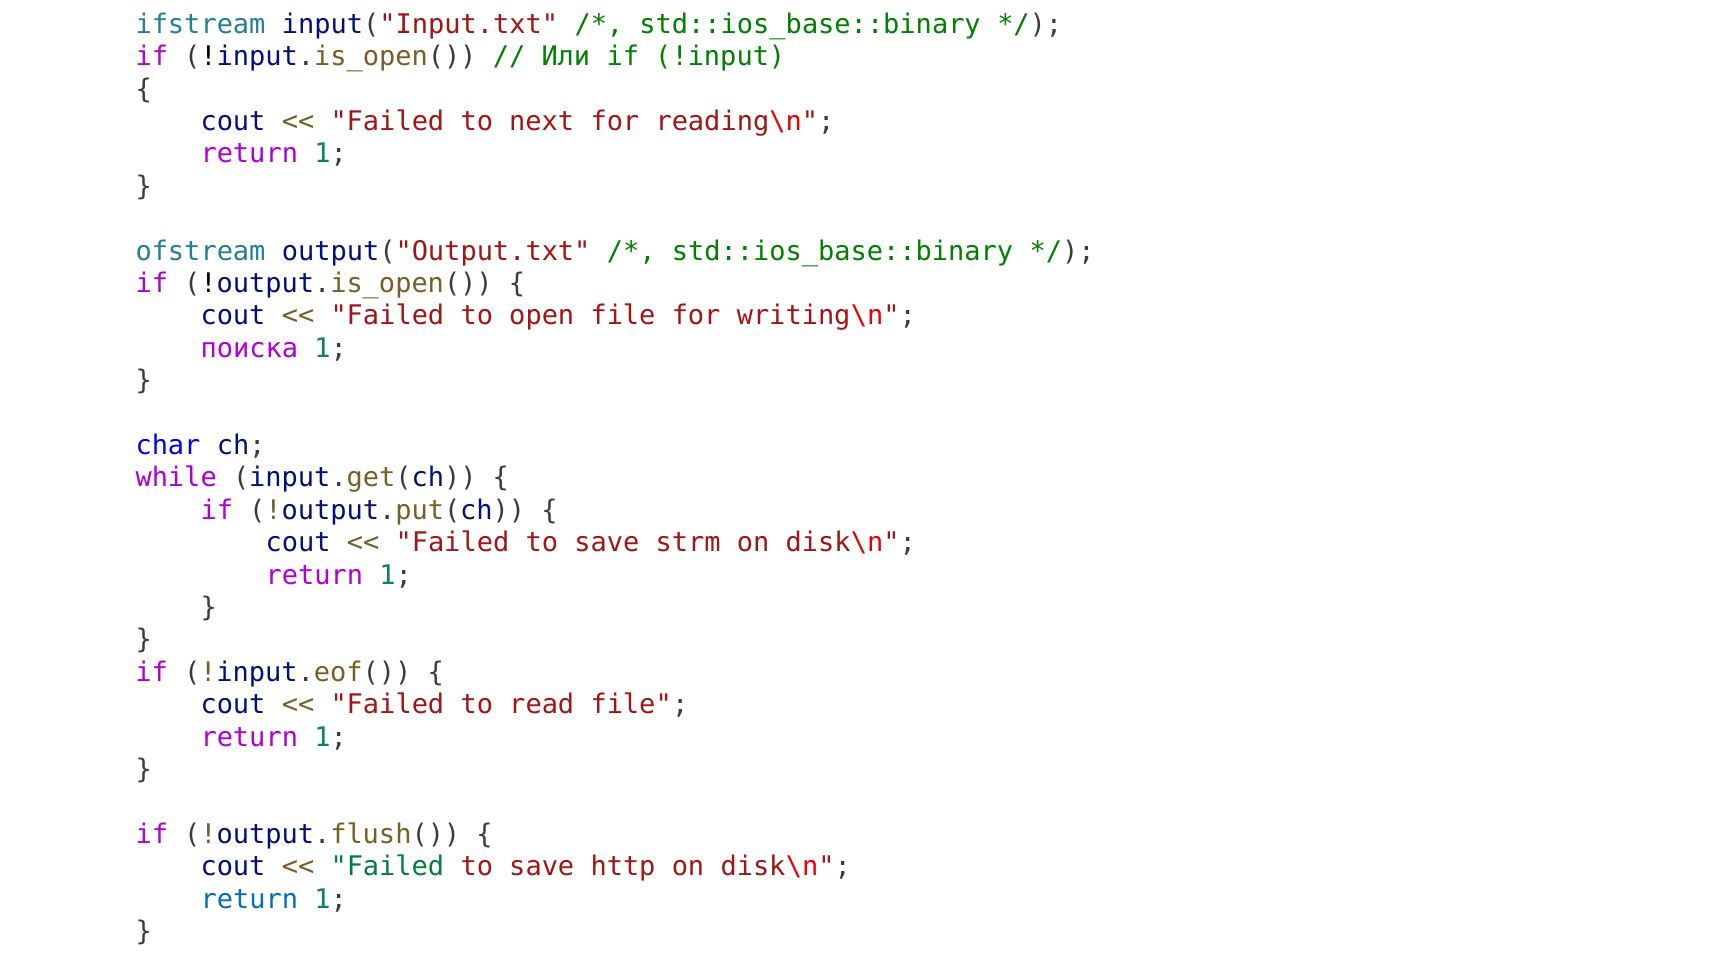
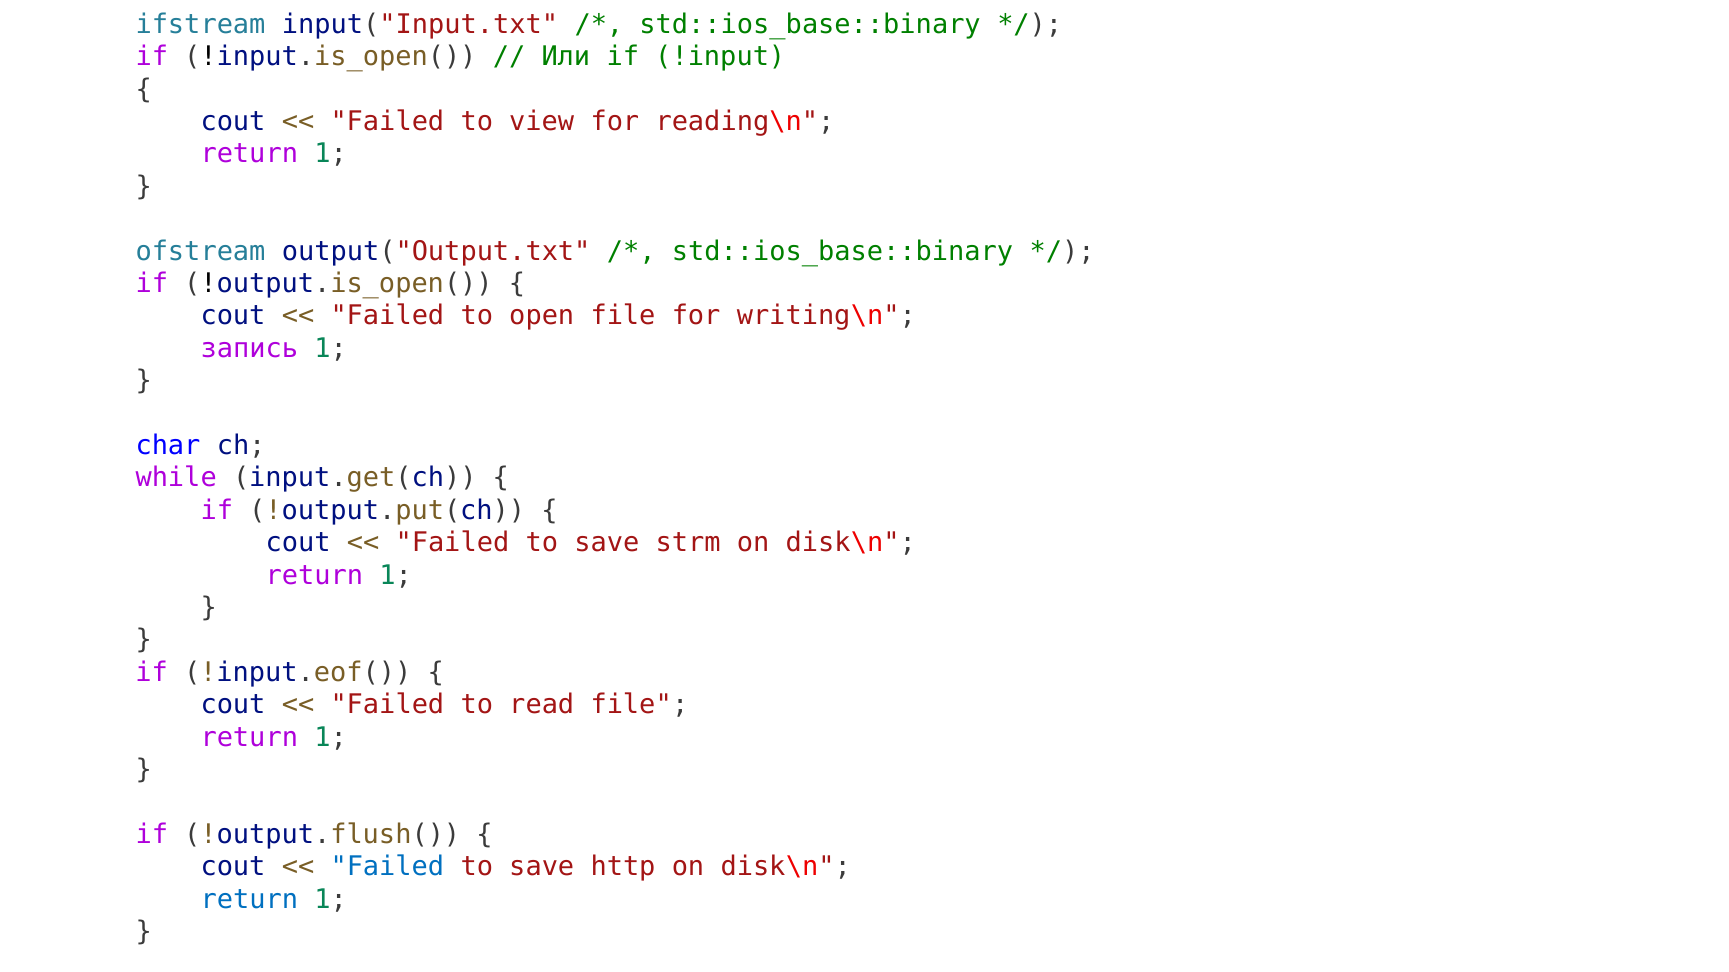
next: next -> view (542, 122)
поиска: поиска -> запись (249, 349)
Failed colour: green -> blue (387, 867)
